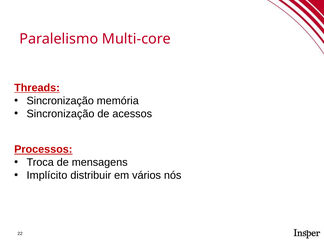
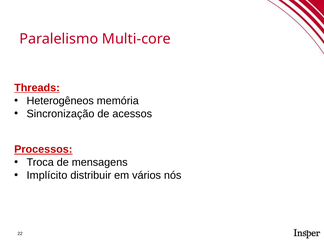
Sincronização: Sincronização -> Heterogêneos (60, 101)
